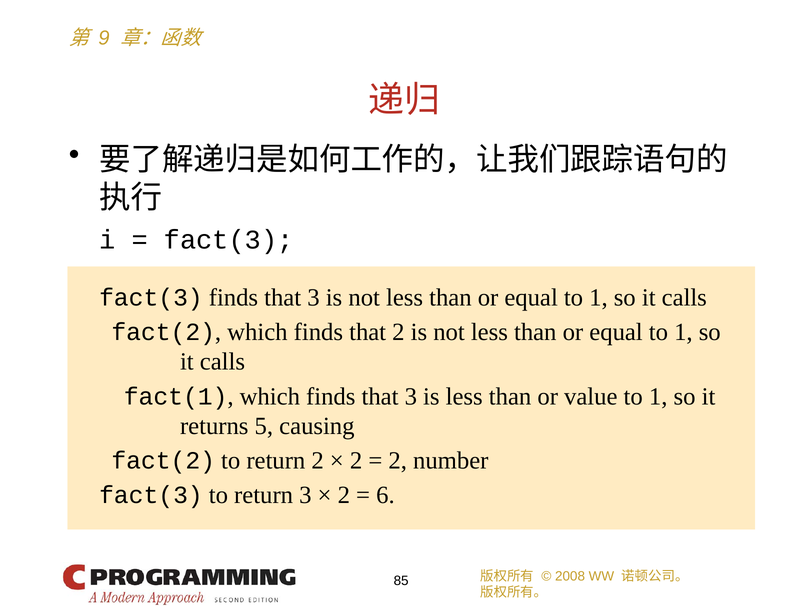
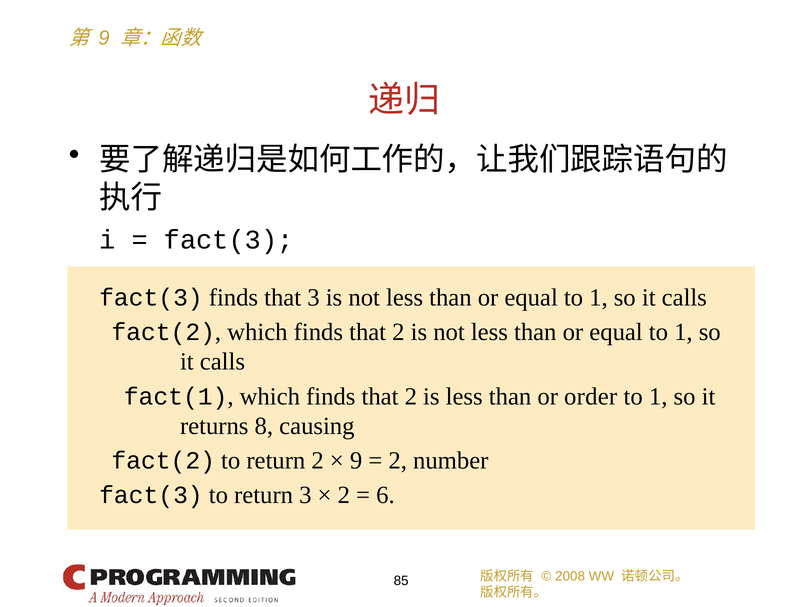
3: 3 -> 2 (411, 396)
value: value -> order (591, 396)
5: 5 -> 8 (264, 426)
2: 2 -> 9 (356, 460)
